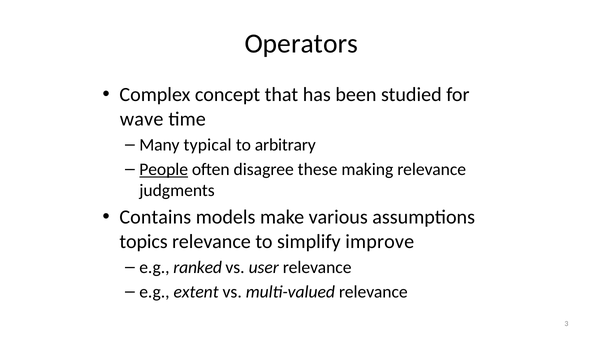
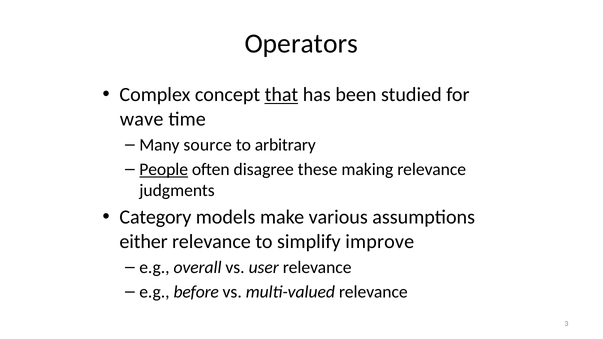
that underline: none -> present (281, 95)
typical: typical -> source (208, 145)
Contains: Contains -> Category (155, 217)
topics: topics -> either (144, 242)
ranked: ranked -> overall (198, 268)
extent: extent -> before (196, 292)
